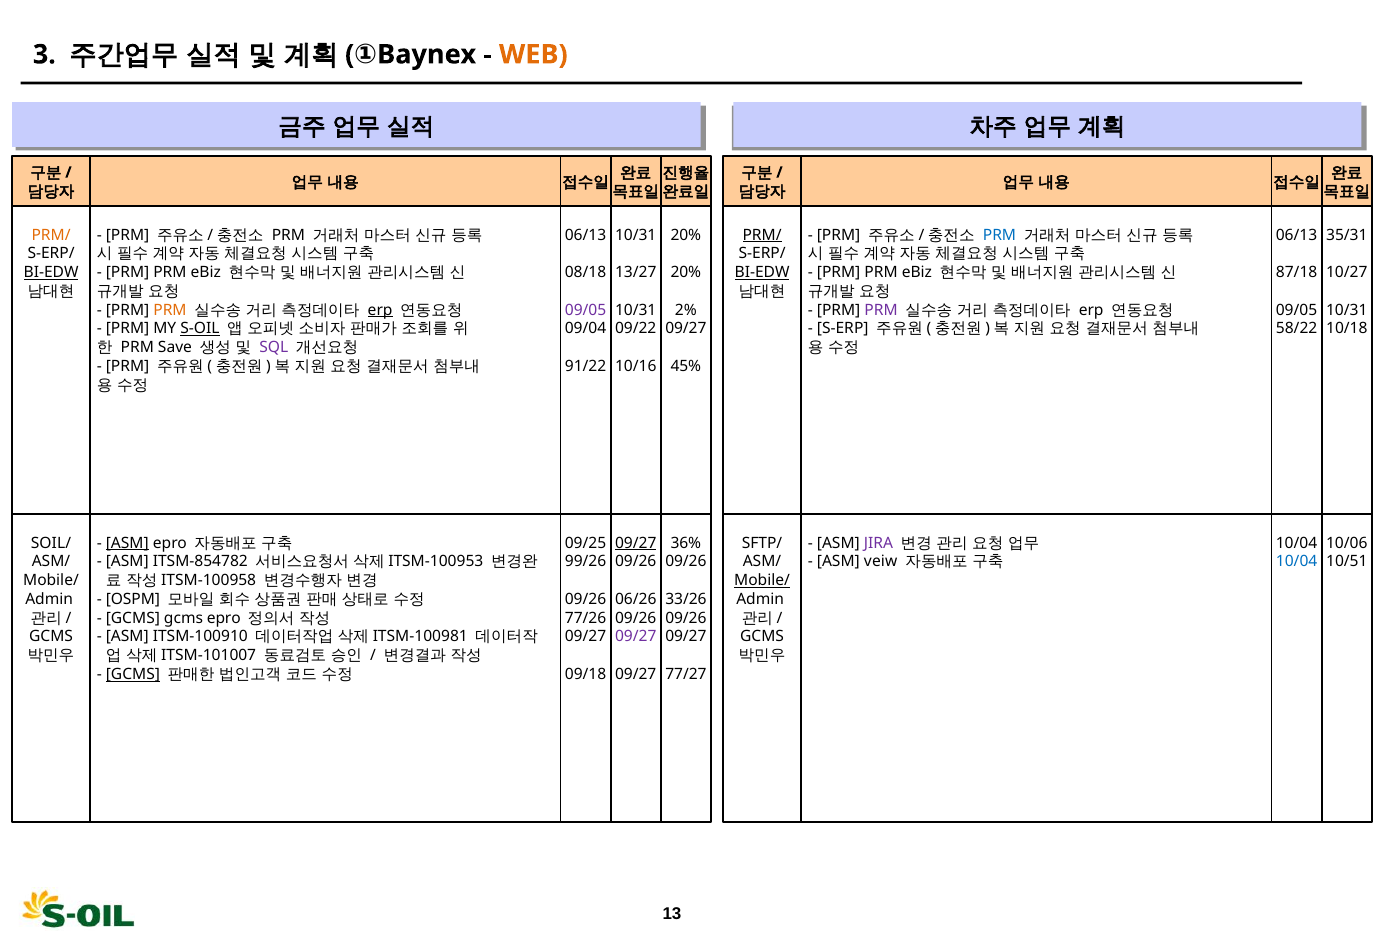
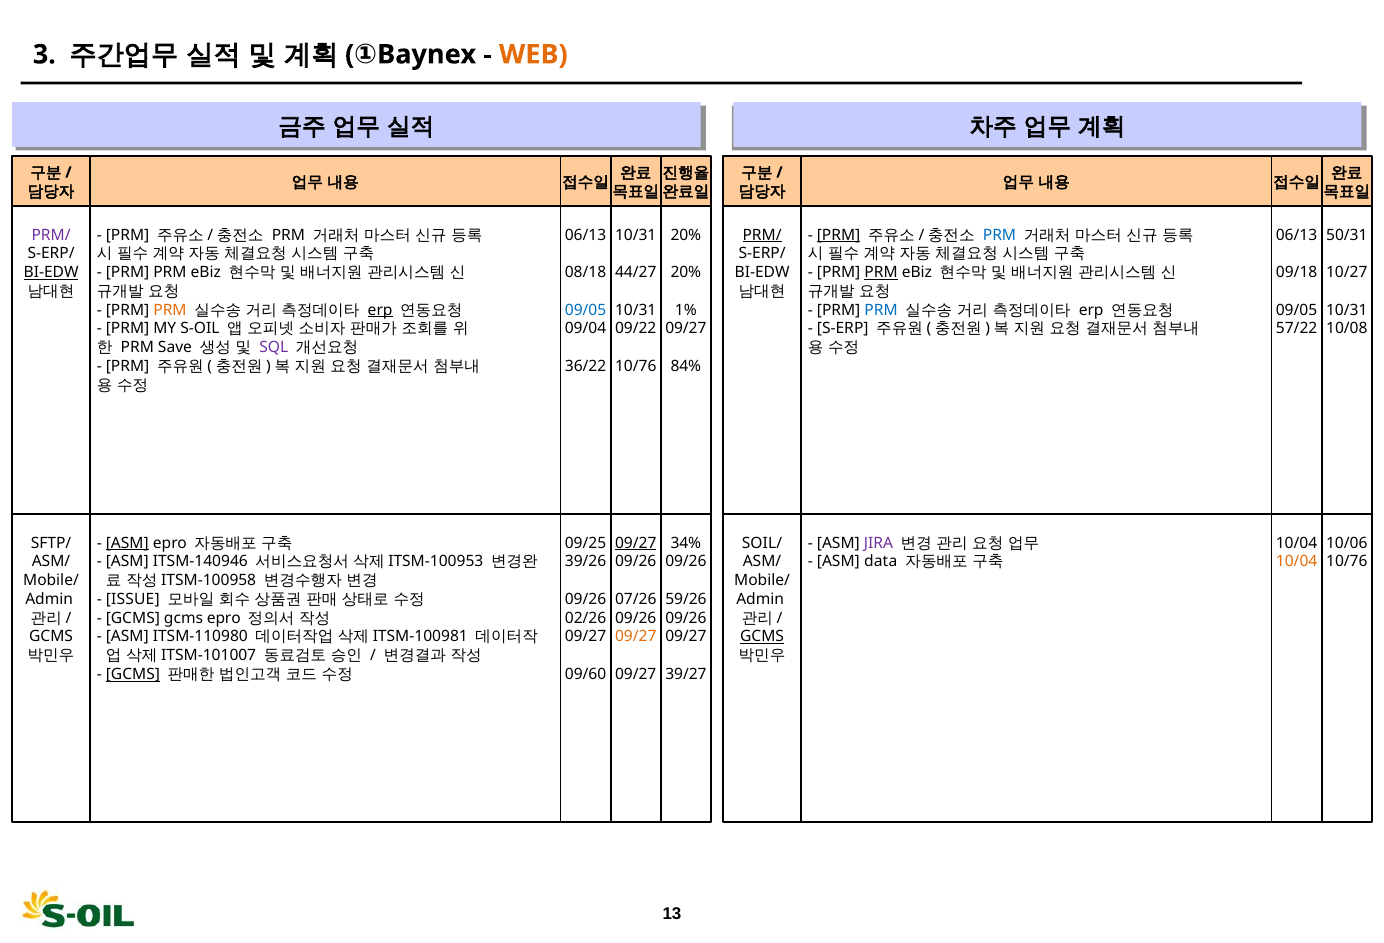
PRM/ colour: orange -> purple (51, 235)
PRM underline: none -> present (839, 235)
35/31: 35/31 -> 50/31 (1347, 235)
13/27: 13/27 -> 44/27 (636, 273)
BI-EDW underline: present -> none (762, 273)
PRM underline: none -> present (881, 273)
87/18: 87/18 -> 09/18 (1297, 273)
09/05 colour: purple -> blue (586, 310)
2%: 2% -> 1% (686, 310)
PRM colour: purple -> blue (881, 310)
S-OIL underline: present -> none (200, 329)
58/22: 58/22 -> 57/22 (1297, 329)
10/18: 10/18 -> 10/08 (1347, 329)
91/22: 91/22 -> 36/22 (586, 366)
10/16: 10/16 -> 10/76 (636, 366)
45%: 45% -> 84% (686, 366)
SOIL/: SOIL/ -> SFTP/ (51, 543)
36%: 36% -> 34% (686, 543)
SFTP/: SFTP/ -> SOIL/ (762, 543)
ITSM-854782: ITSM-854782 -> ITSM-140946 (200, 562)
99/26: 99/26 -> 39/26 (586, 562)
veiw: veiw -> data (881, 562)
10/04 colour: blue -> orange (1297, 562)
10/51: 10/51 -> 10/76 (1347, 562)
Mobile/ underline: present -> none (762, 580)
OSPM: OSPM -> ISSUE (133, 599)
06/26: 06/26 -> 07/26 (636, 599)
33/26: 33/26 -> 59/26 (686, 599)
77/26: 77/26 -> 02/26 (586, 618)
ITSM-100910: ITSM-100910 -> ITSM-110980 (200, 637)
09/27 colour: purple -> orange (636, 637)
GCMS underline: none -> present (762, 637)
09/18: 09/18 -> 09/60 (586, 674)
77/27: 77/27 -> 39/27 (686, 674)
